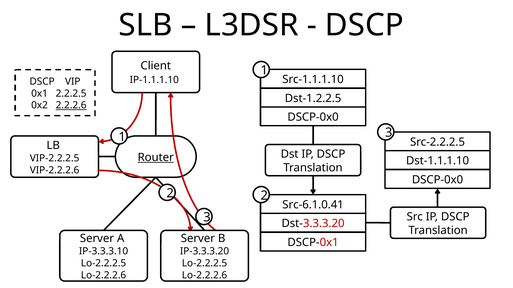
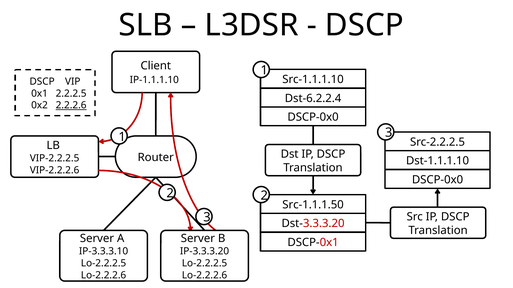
Dst-1.2.2.5: Dst-1.2.2.5 -> Dst-6.2.2.4 (313, 99)
Router underline: present -> none (156, 158)
Src-6.1.0.41: Src-6.1.0.41 -> Src-1.1.1.50 (313, 205)
